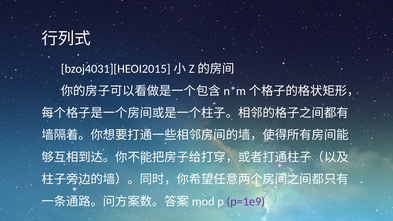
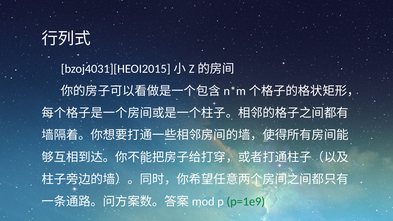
p=1e9 colour: purple -> green (246, 202)
